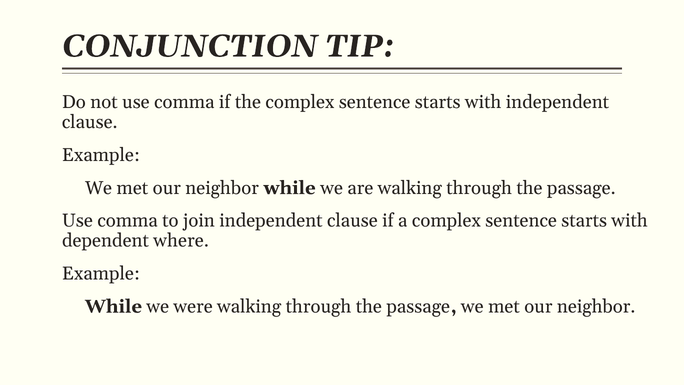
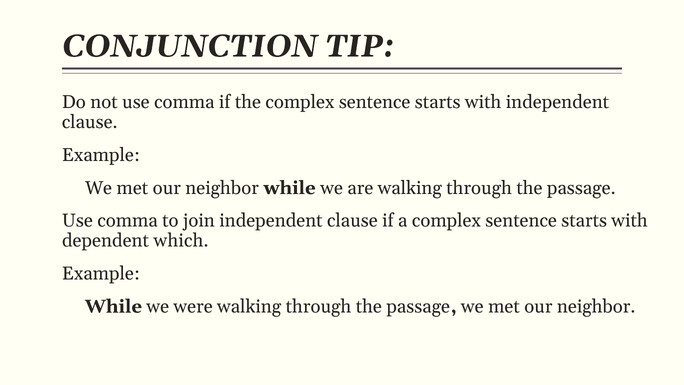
where: where -> which (181, 241)
